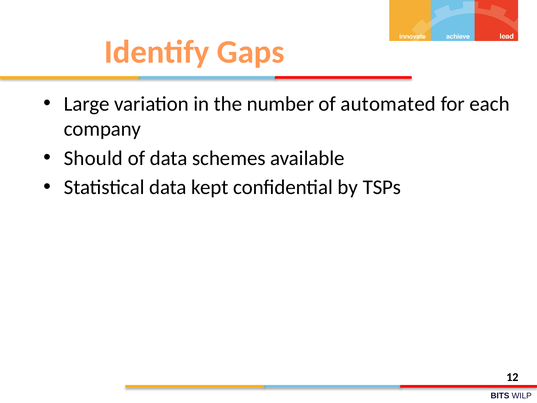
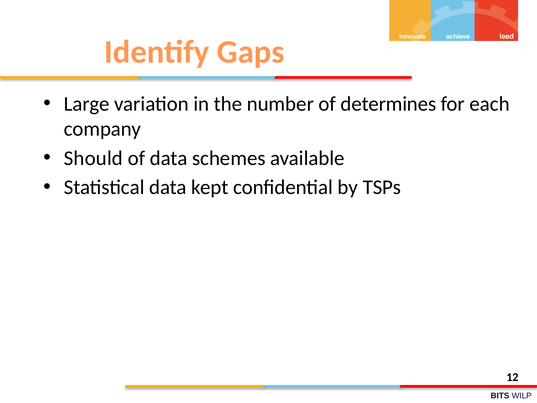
automated: automated -> determines (388, 104)
